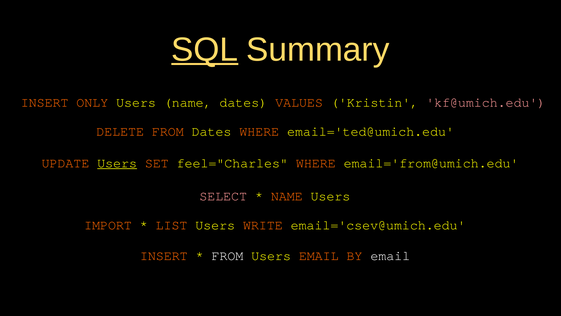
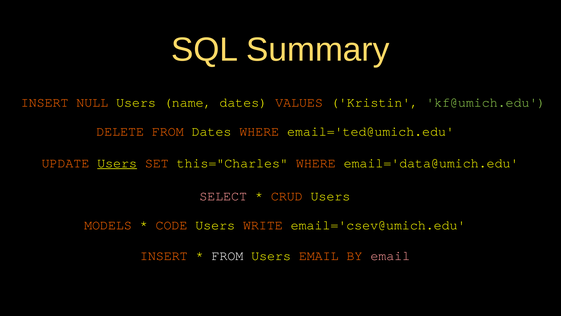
SQL underline: present -> none (205, 50)
ONLY: ONLY -> NULL (92, 102)
kf@umich.edu colour: pink -> light green (486, 102)
feel="Charles: feel="Charles -> this="Charles (232, 163)
email='from@umich.edu: email='from@umich.edu -> email='data@umich.edu (431, 163)
NAME: NAME -> CRUD (287, 196)
IMPORT: IMPORT -> MODELS (108, 225)
LIST: LIST -> CODE (172, 225)
email colour: white -> pink (390, 255)
